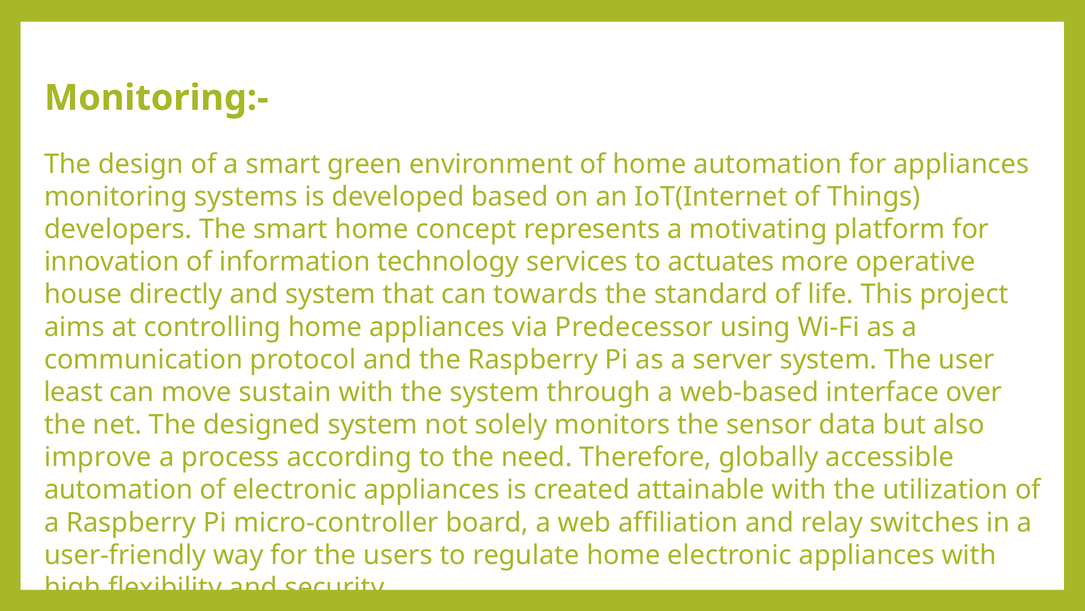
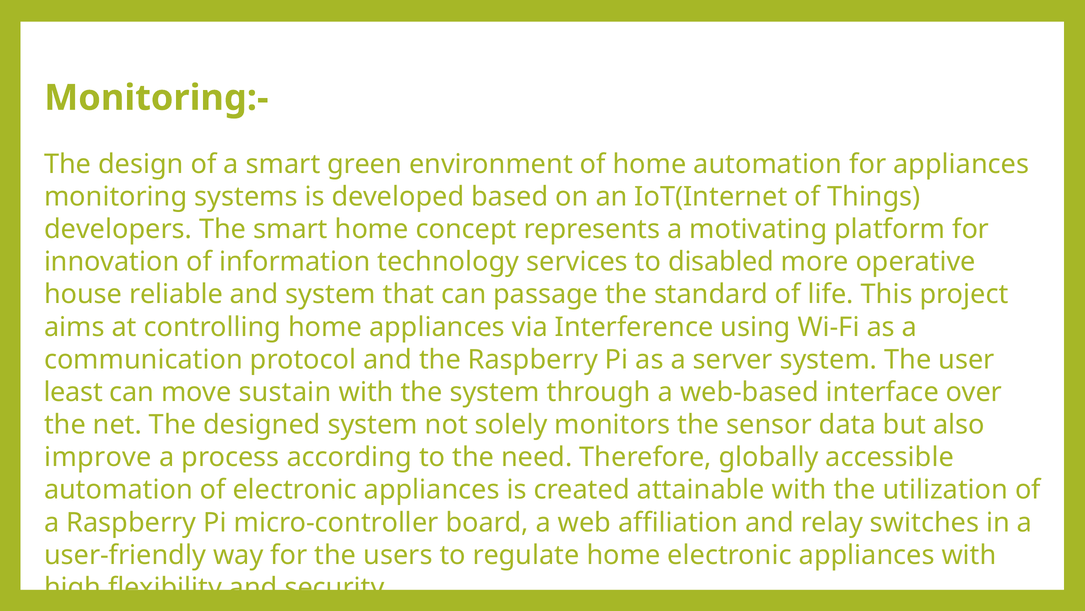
actuates: actuates -> disabled (721, 262)
directly: directly -> reliable (176, 294)
towards: towards -> passage (546, 294)
Predecessor: Predecessor -> Interference (634, 327)
